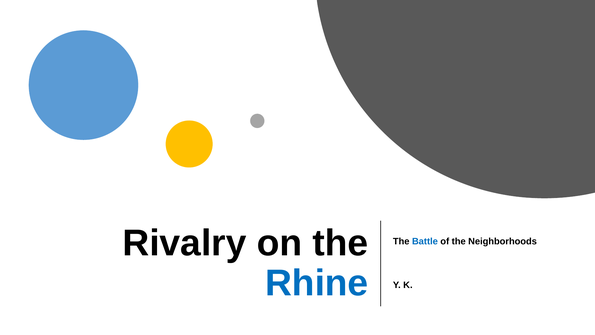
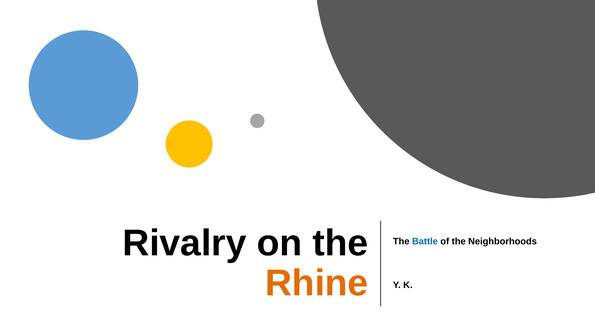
Rhine colour: blue -> orange (317, 283)
